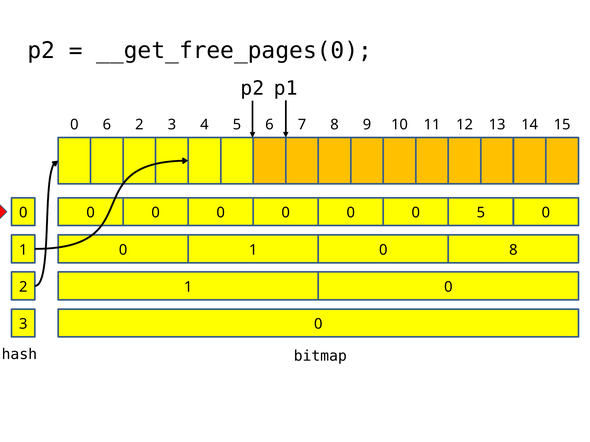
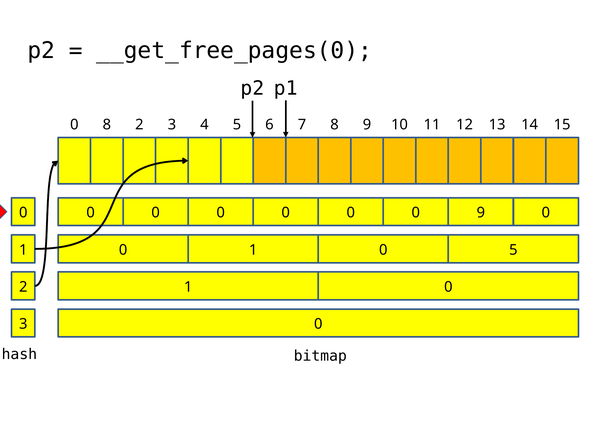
0 6: 6 -> 8 (107, 125)
0 5: 5 -> 9 (481, 213)
0 8: 8 -> 5 (513, 250)
